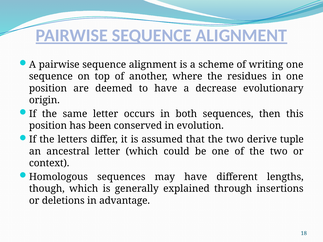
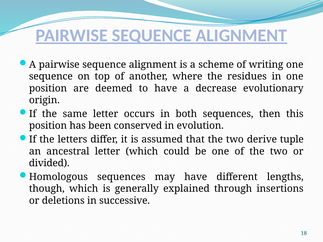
context: context -> divided (49, 163)
advantage: advantage -> successive (125, 201)
